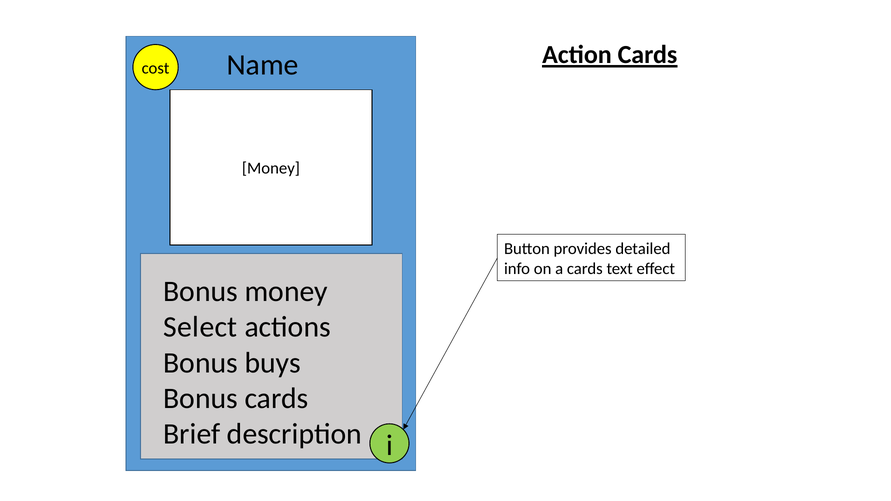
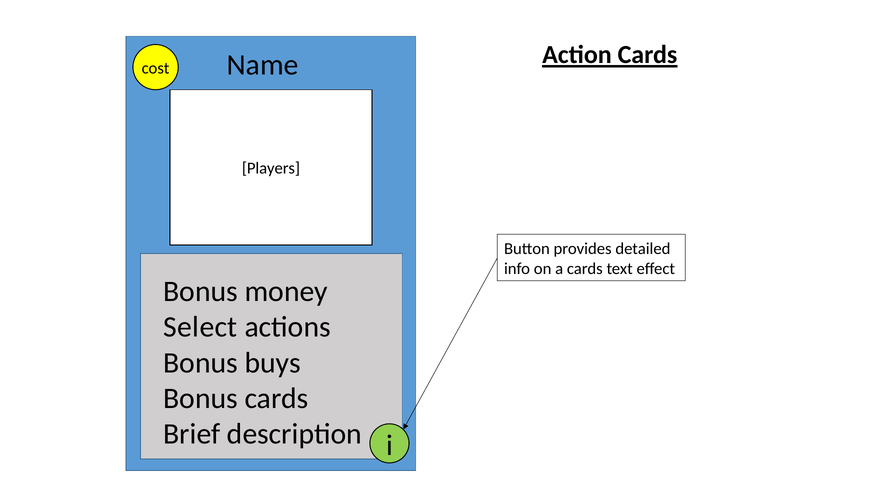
Money: Money -> Players (271, 169)
